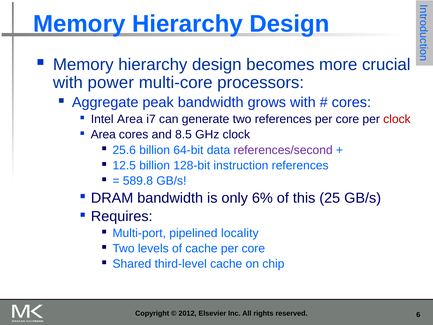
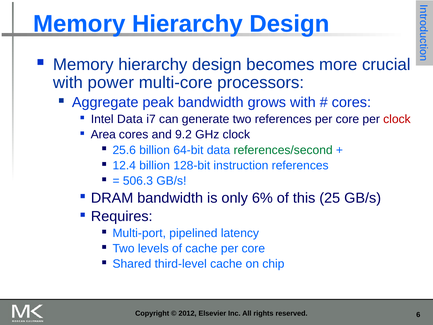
Intel Area: Area -> Data (130, 119)
8.5: 8.5 -> 9.2 (183, 135)
references/second colour: purple -> green (283, 150)
12.5: 12.5 -> 12.4 (124, 165)
589.8: 589.8 -> 506.3 (138, 181)
locality: locality -> latency (240, 233)
